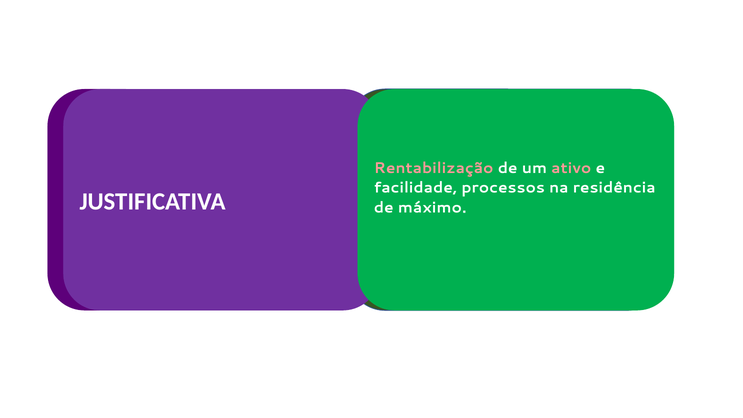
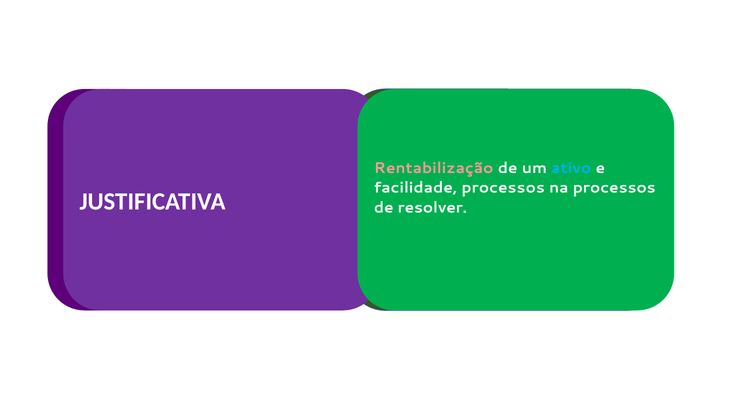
ativo colour: pink -> light blue (571, 168)
na residência: residência -> processos (614, 188)
máximo: máximo -> resolver (432, 208)
